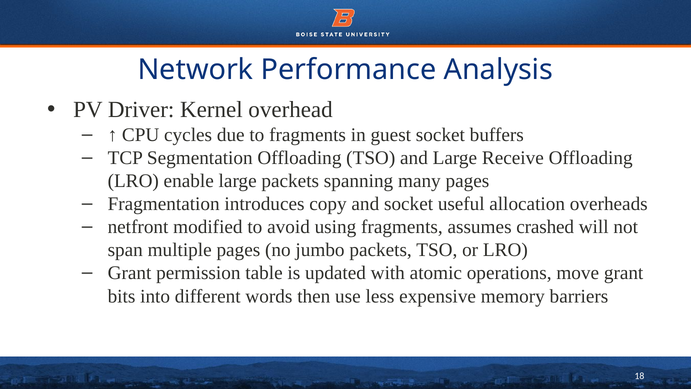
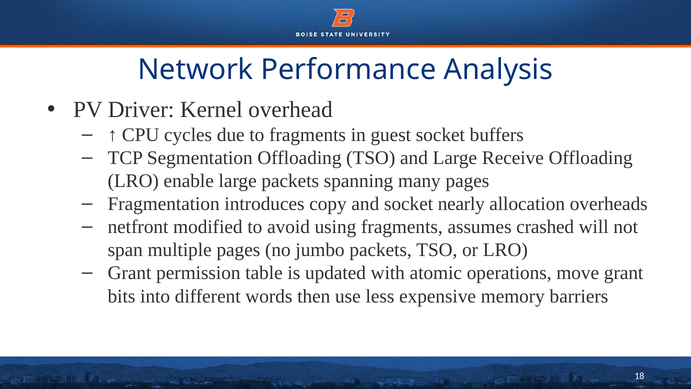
useful: useful -> nearly (461, 204)
